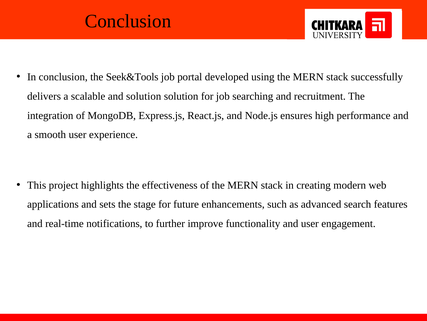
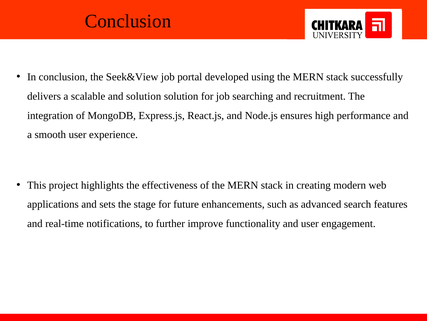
Seek&Tools: Seek&Tools -> Seek&View (132, 77)
